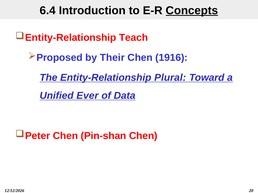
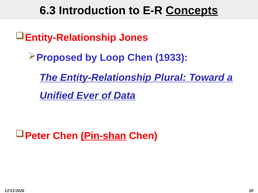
6.4: 6.4 -> 6.3 (48, 10)
Teach: Teach -> Jones (134, 38)
Their: Their -> Loop (112, 58)
1916: 1916 -> 1933 (172, 58)
Pin-shan underline: none -> present (104, 136)
